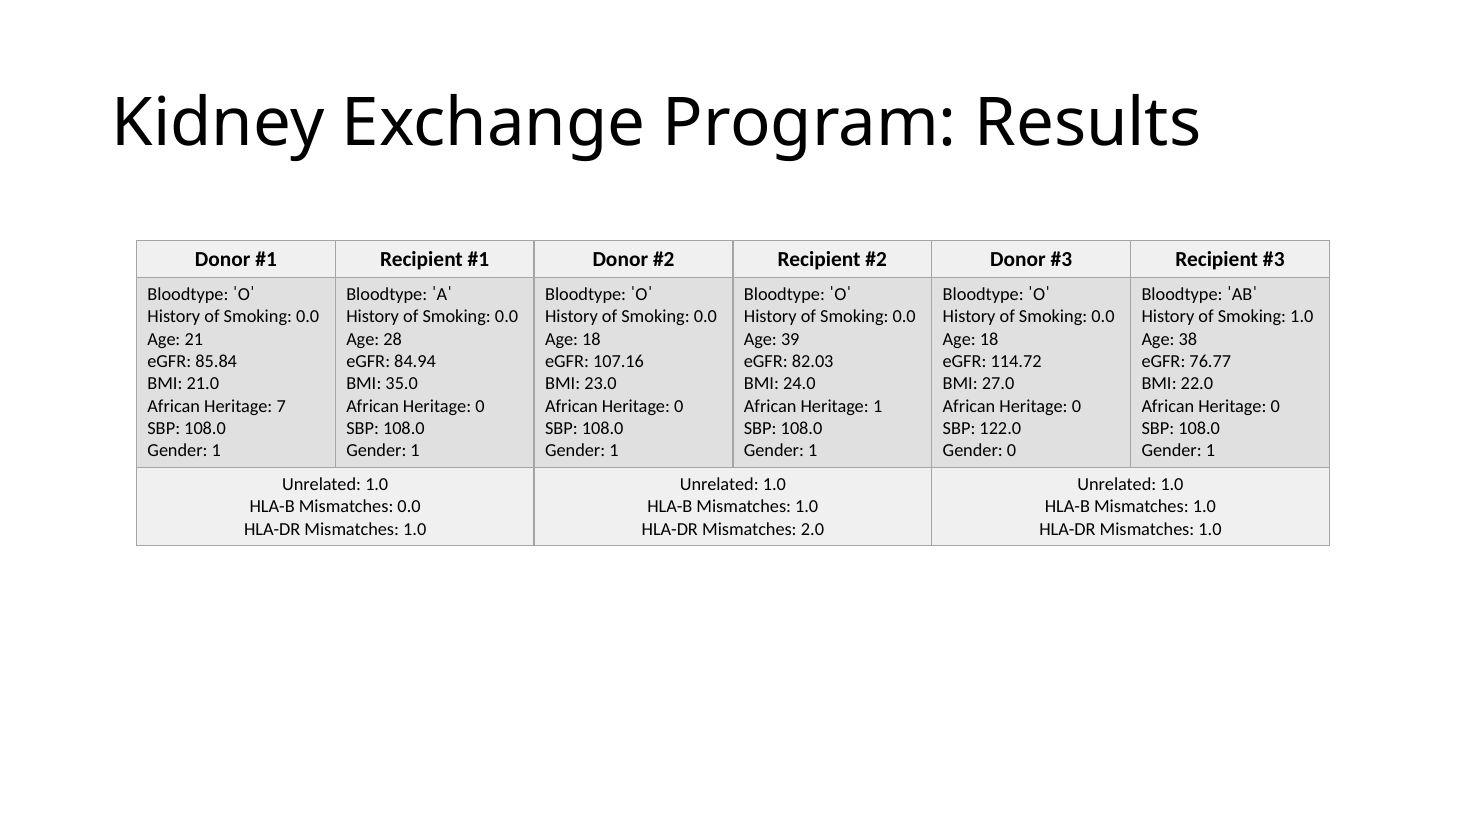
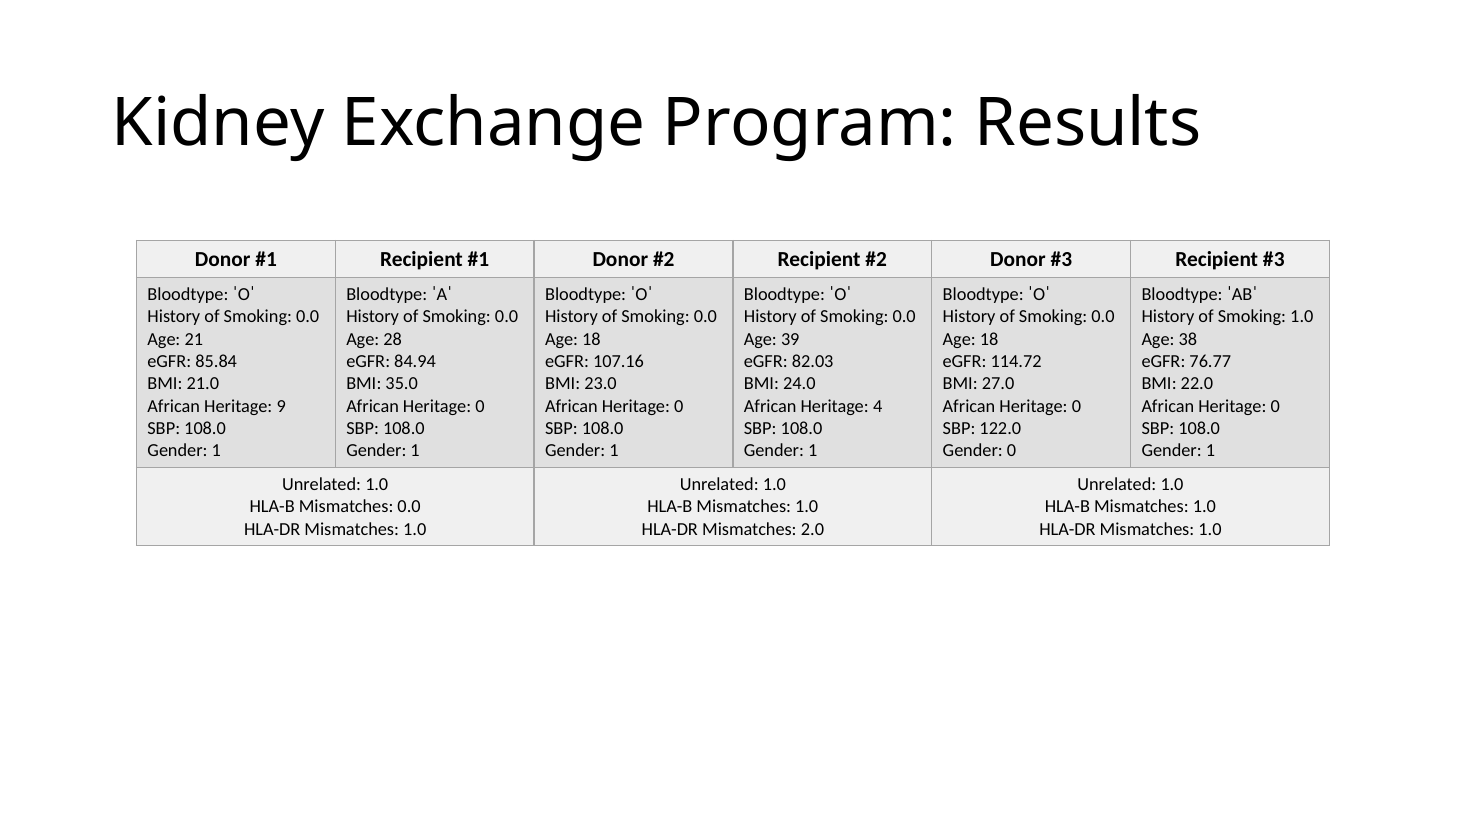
7: 7 -> 9 (281, 406)
Heritage 1: 1 -> 4 (878, 406)
